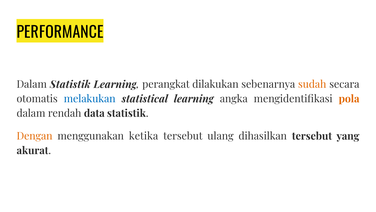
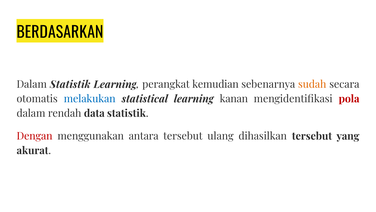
PERFORMANCE: PERFORMANCE -> BERDASARKAN (60, 33)
dilakukan: dilakukan -> kemudian (215, 84)
angka: angka -> kanan (234, 99)
pola colour: orange -> red (349, 99)
Dengan colour: orange -> red (35, 136)
ketika: ketika -> antara (144, 136)
